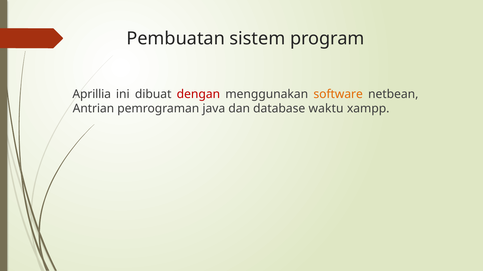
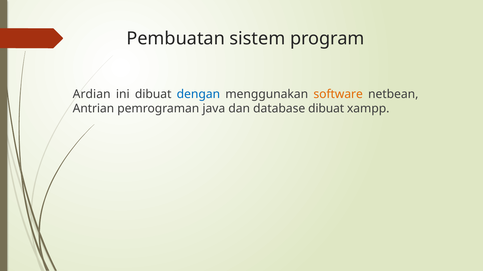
Aprillia: Aprillia -> Ardian (92, 94)
dengan colour: red -> blue (198, 94)
database waktu: waktu -> dibuat (326, 109)
